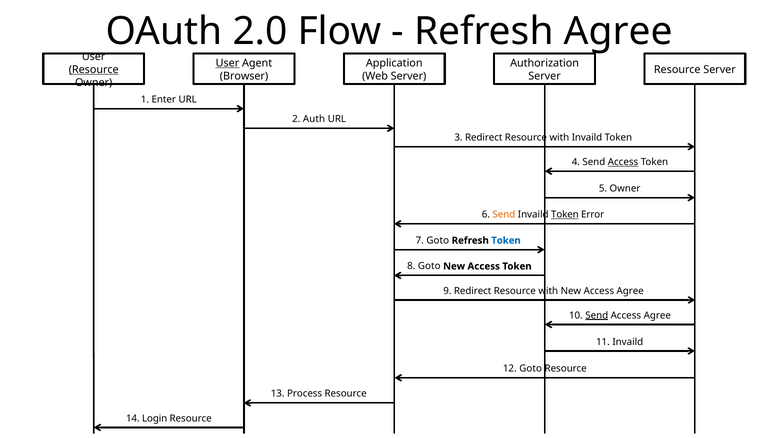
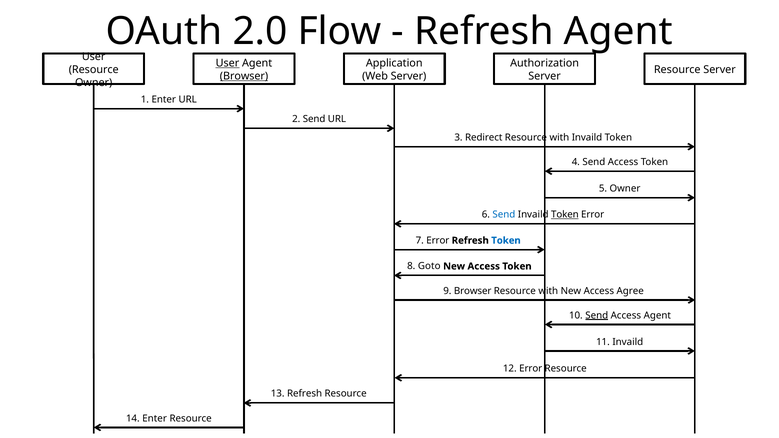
Agree: Agree -> Agent (618, 32)
Resource underline: present -> none (94, 70)
Browser underline: none -> present (244, 76)
2 Auth: Auth -> Send (314, 119)
Access underline: present -> none (623, 162)
Send colour: orange -> blue (504, 215)
7 Goto: Goto -> Error (438, 241)
9 Redirect: Redirect -> Browser (473, 291)
Agree: Agree -> Agent (657, 315)
12 Goto: Goto -> Error (531, 369)
13 Process: Process -> Refresh (305, 394)
14 Login: Login -> Enter (155, 418)
